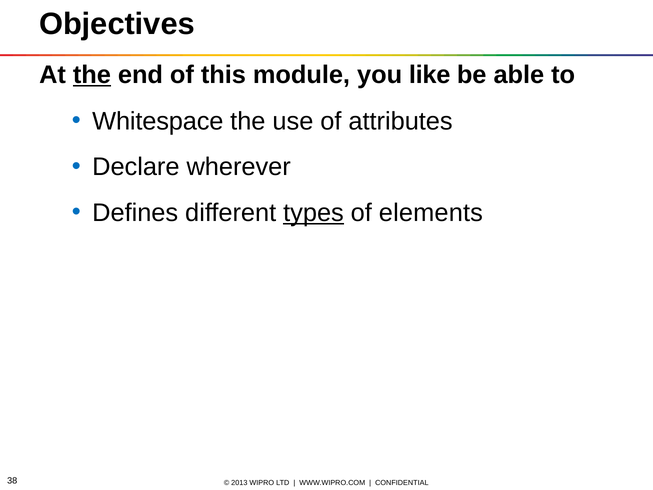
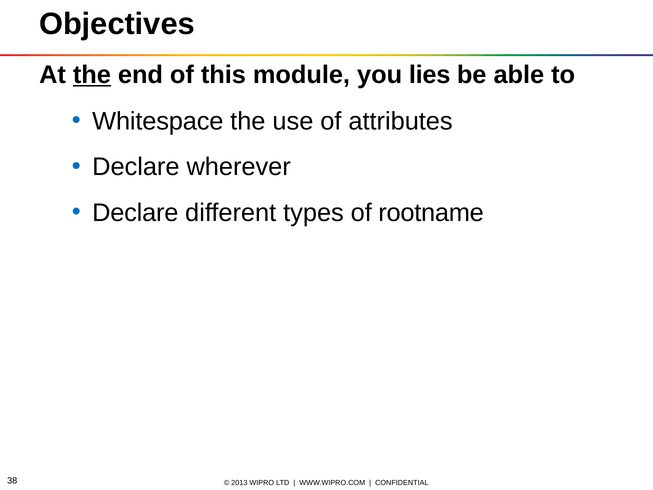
like: like -> lies (430, 75)
Defines: Defines -> Declare (135, 213)
types underline: present -> none (314, 213)
elements: elements -> rootname (431, 213)
